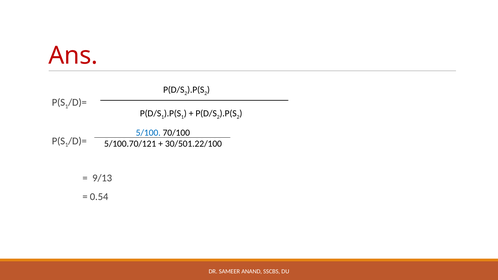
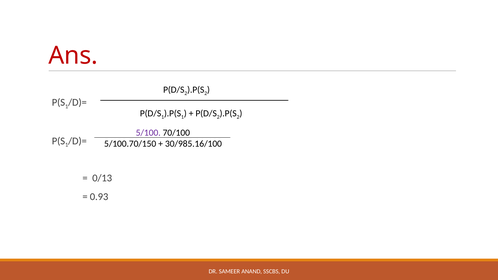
5/100 colour: blue -> purple (148, 133)
5/100.70/121: 5/100.70/121 -> 5/100.70/150 (130, 144)
30/501.22/100: 30/501.22/100 -> 30/985.16/100 (193, 144)
9/13: 9/13 -> 0/13 (102, 178)
0.54: 0.54 -> 0.93 (99, 197)
